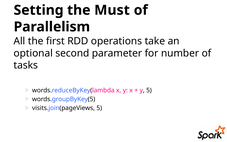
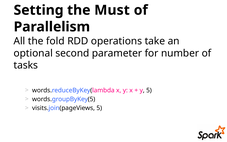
first: first -> fold (55, 41)
